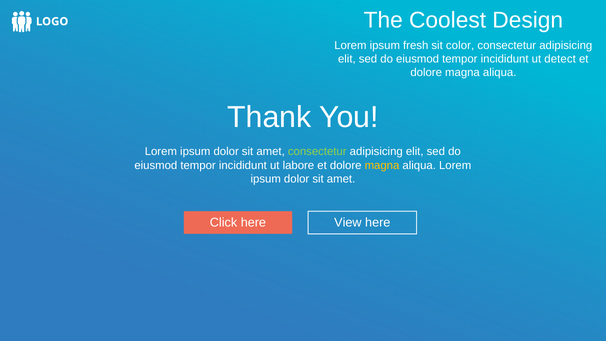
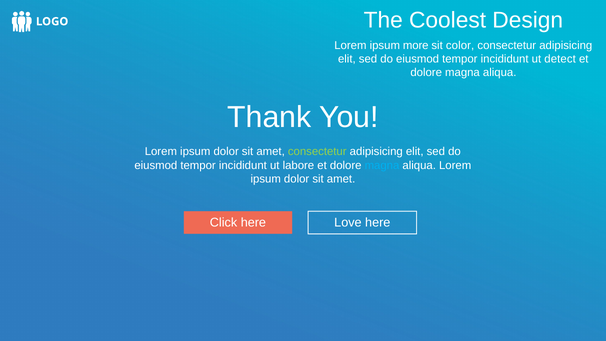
fresh: fresh -> more (416, 45)
magna colour: yellow -> light blue (382, 165)
View: View -> Love (348, 223)
